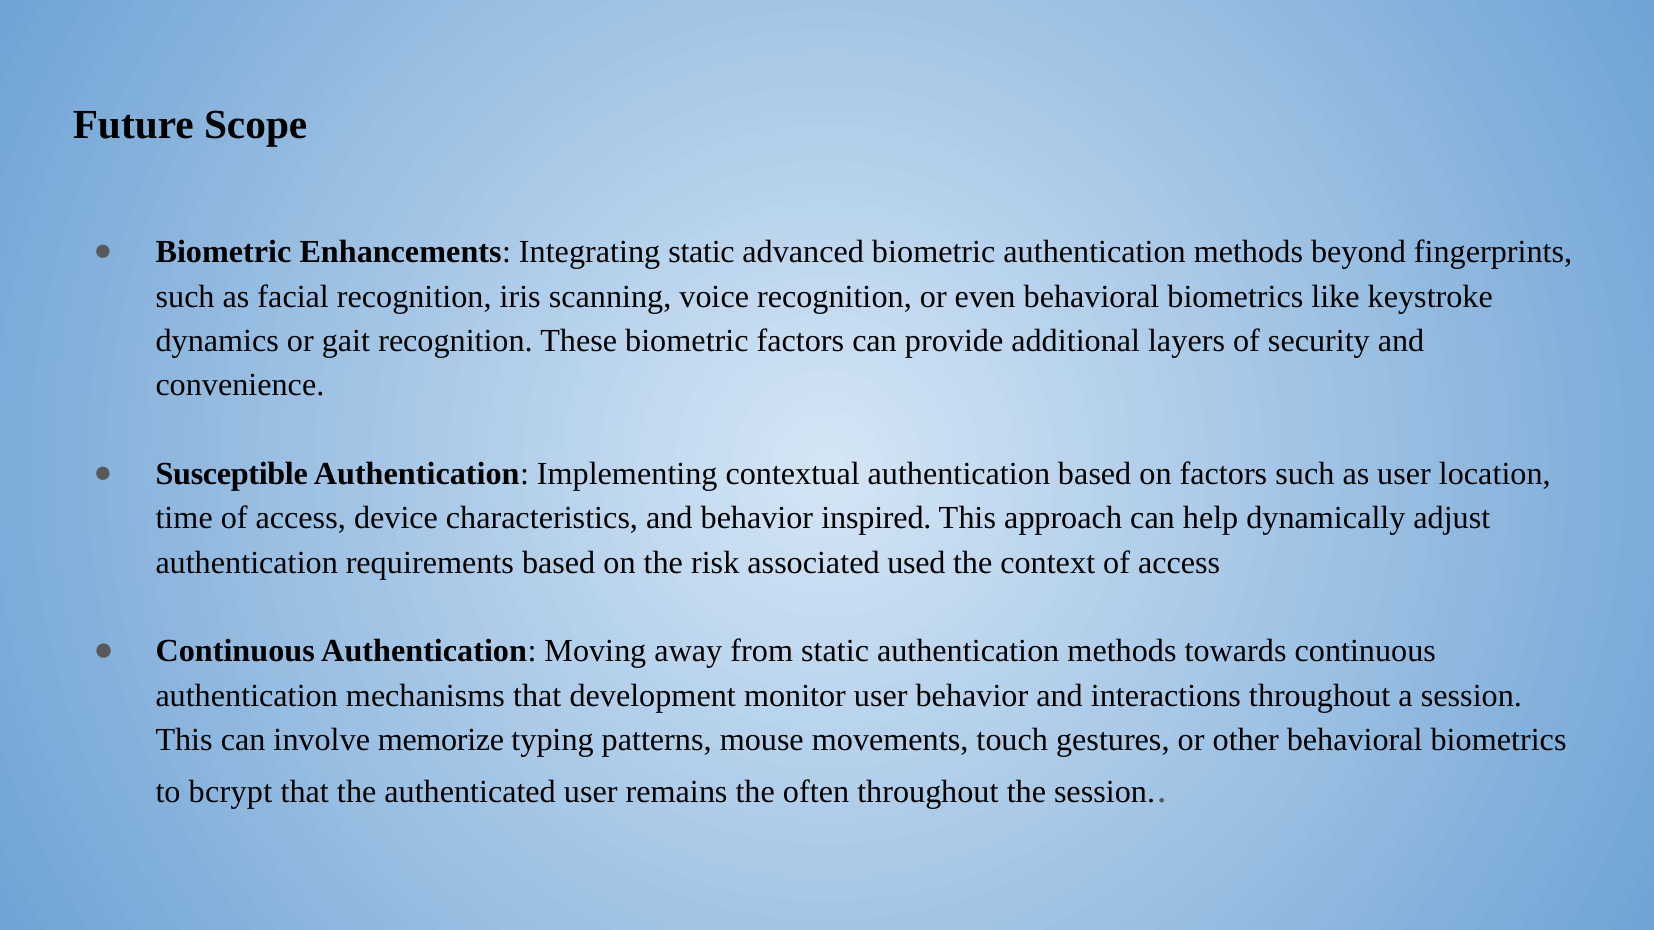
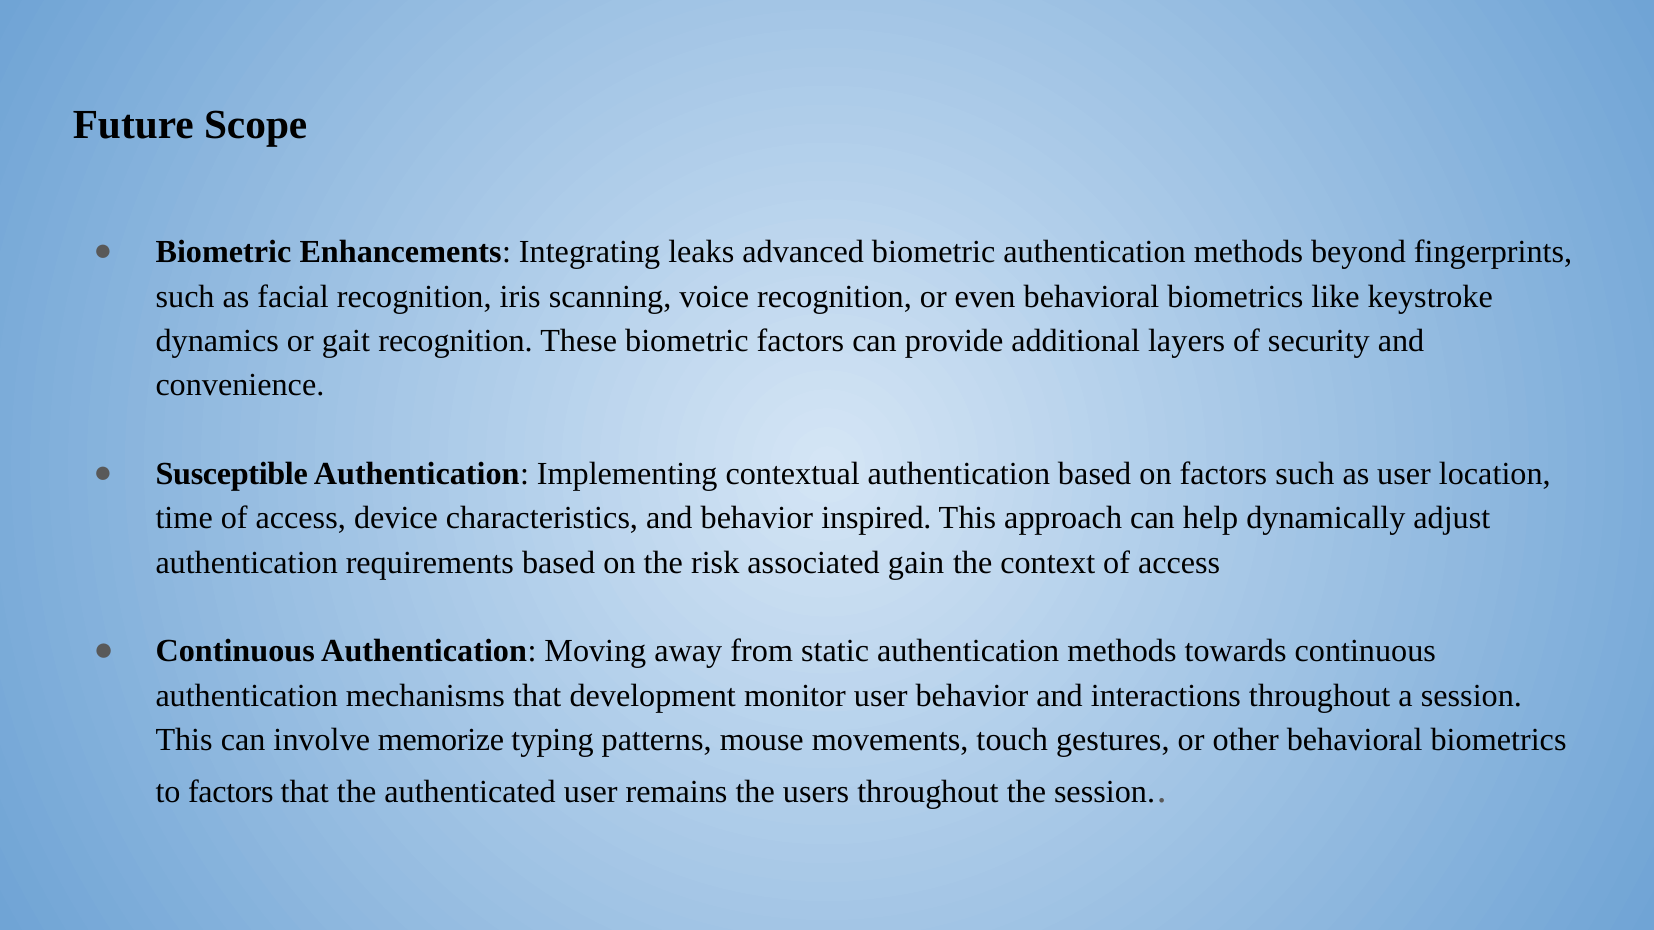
Integrating static: static -> leaks (701, 252)
used: used -> gain (916, 563)
to bcrypt: bcrypt -> factors (231, 793)
often: often -> users (816, 793)
